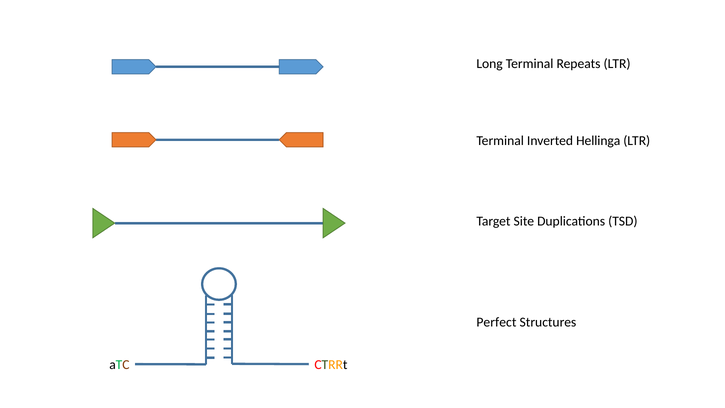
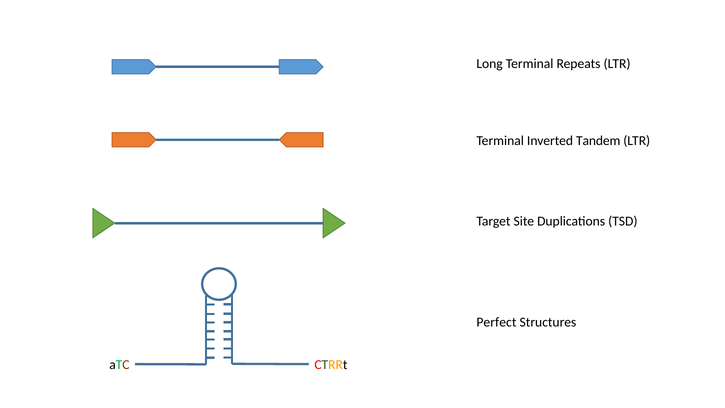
Hellinga: Hellinga -> Tandem (598, 141)
